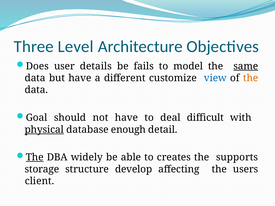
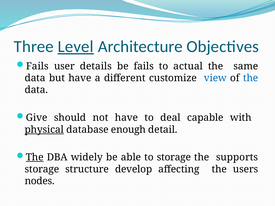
Level underline: none -> present (76, 47)
Does: Does -> Fails (37, 66)
model: model -> actual (188, 66)
same underline: present -> none (246, 66)
the colour: orange -> blue (251, 78)
Goal: Goal -> Give (37, 118)
difficult: difficult -> capable (205, 118)
to creates: creates -> storage (174, 158)
client: client -> nodes (40, 181)
